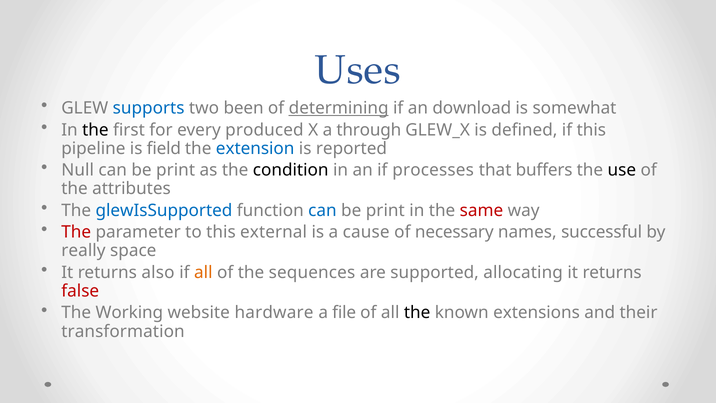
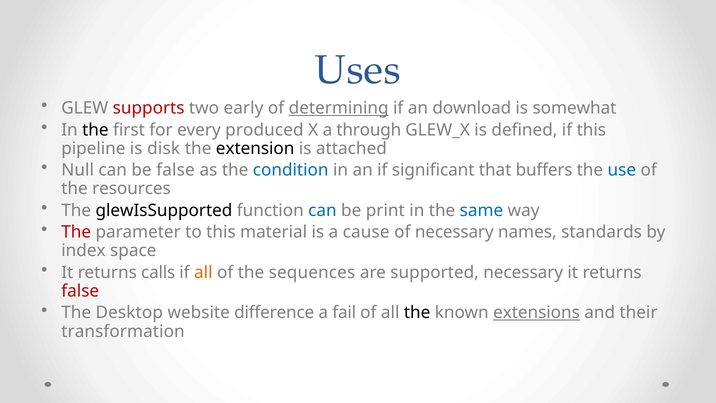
supports colour: blue -> red (149, 108)
been: been -> early (243, 108)
field: field -> disk (164, 148)
extension colour: blue -> black (255, 148)
reported: reported -> attached (351, 148)
print: print -> false (176, 170)
condition colour: black -> blue (291, 170)
processes: processes -> significant (433, 170)
use colour: black -> blue (622, 170)
attributes: attributes -> resources (132, 189)
glewIsSupported colour: blue -> black (164, 210)
same colour: red -> blue (481, 210)
external: external -> material (274, 232)
successful: successful -> standards (602, 232)
really: really -> index (83, 251)
also: also -> calls (158, 272)
supported allocating: allocating -> necessary (523, 272)
Working: Working -> Desktop (129, 313)
hardware: hardware -> difference (274, 313)
file: file -> fail (344, 313)
extensions underline: none -> present (536, 313)
